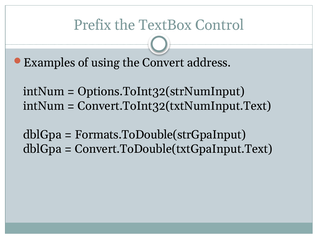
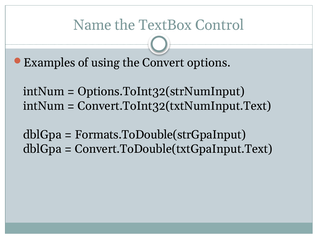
Prefix: Prefix -> Name (92, 25)
address: address -> options (209, 63)
